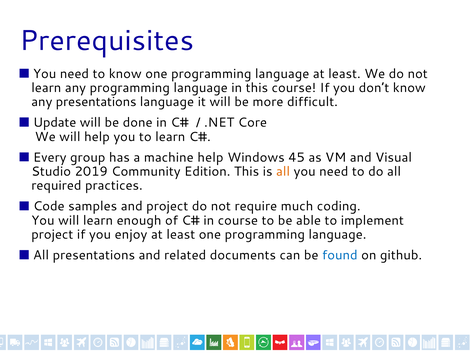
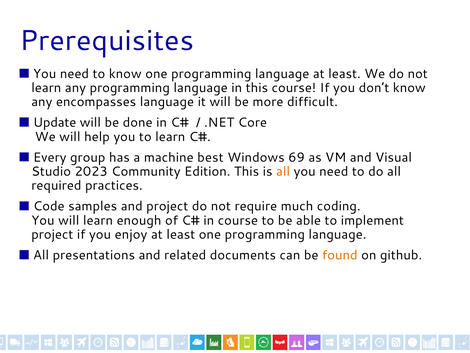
any presentations: presentations -> encompasses (96, 102)
machine help: help -> best (210, 157)
45: 45 -> 69 (297, 157)
2019: 2019 -> 2023 (91, 171)
found colour: blue -> orange (340, 255)
